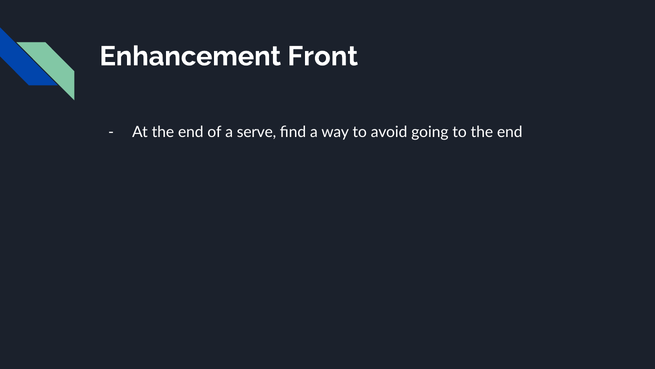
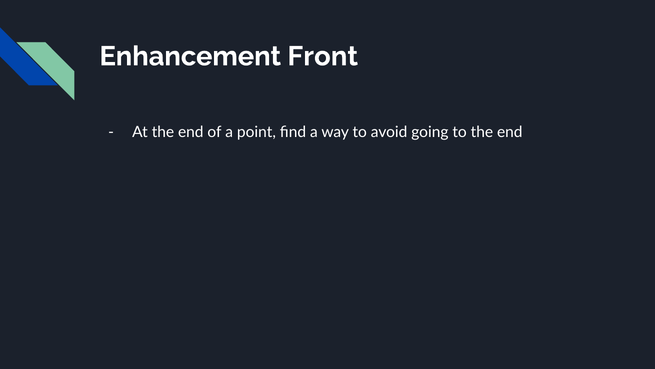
serve: serve -> point (256, 132)
